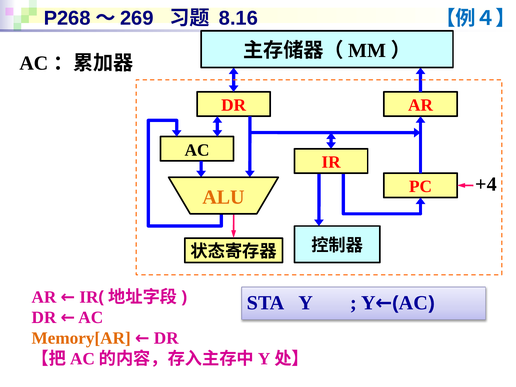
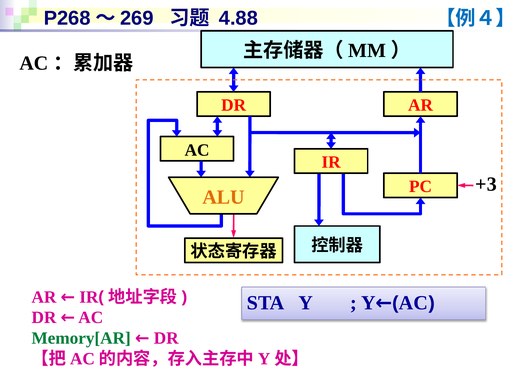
8.16: 8.16 -> 4.88 (238, 18)
+4: +4 -> +3 (486, 184)
Memory[AR colour: orange -> green (81, 338)
